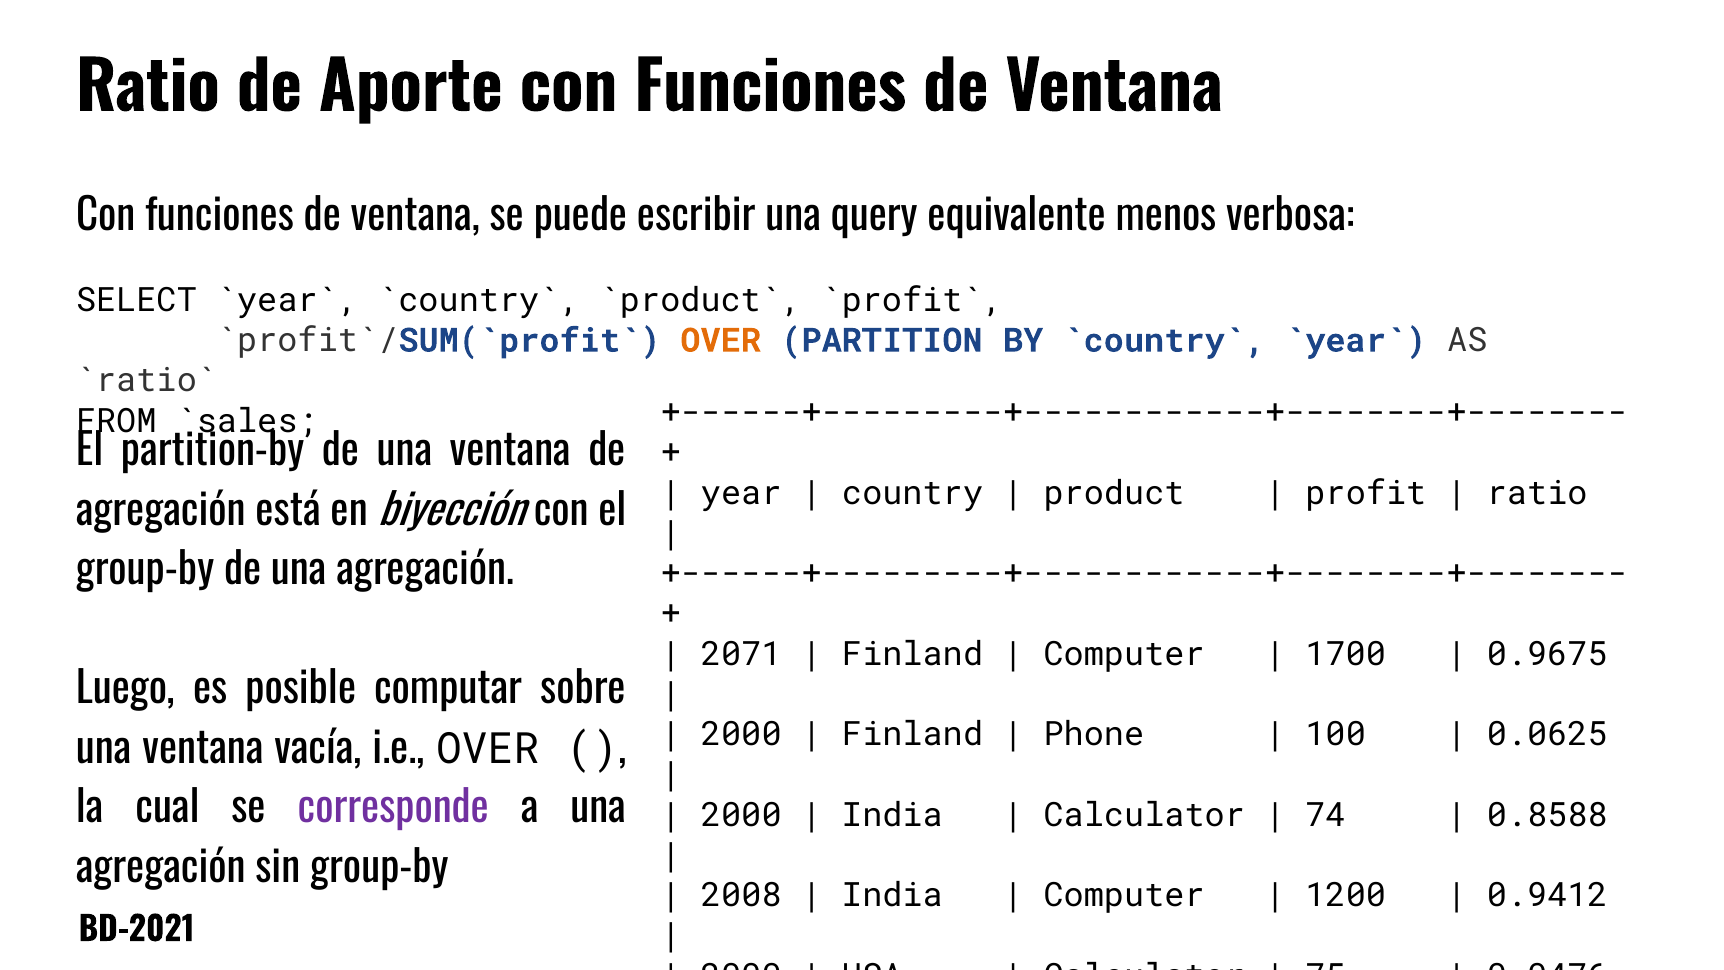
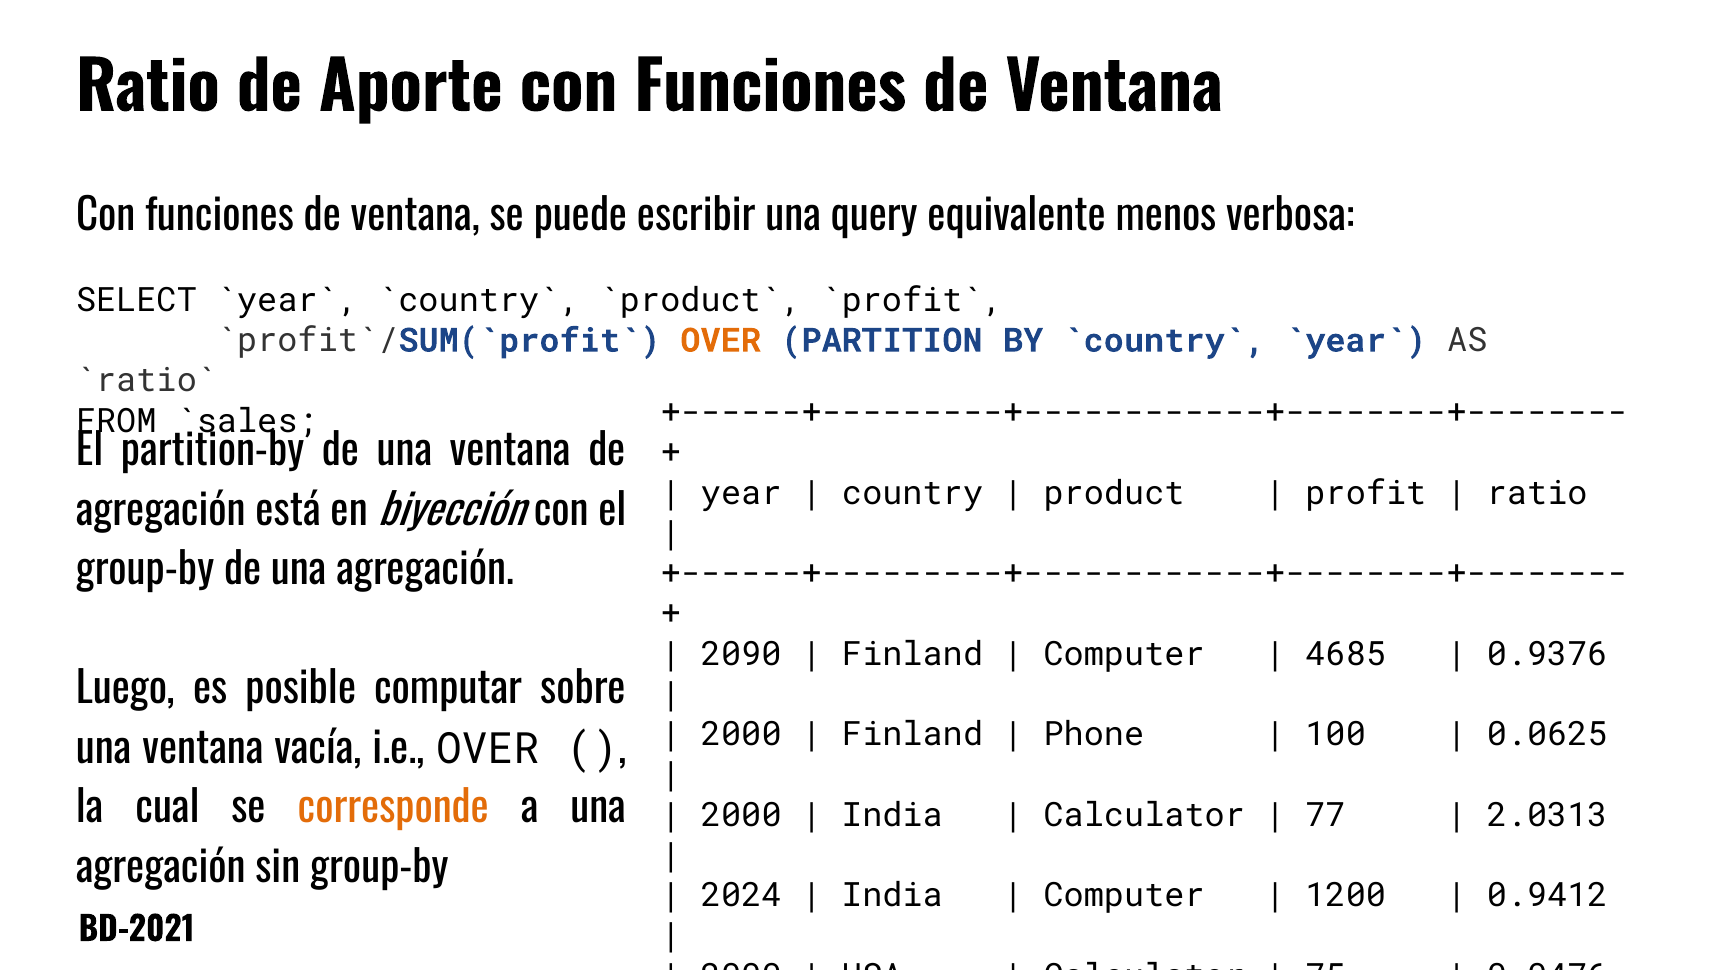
2071: 2071 -> 2090 (741, 654)
1700: 1700 -> 4685 (1346, 654)
0.9675: 0.9675 -> 0.9376 (1547, 654)
corresponde colour: purple -> orange (393, 808)
74: 74 -> 77 (1325, 815)
0.8588: 0.8588 -> 2.0313 (1547, 815)
2008: 2008 -> 2024 (741, 895)
